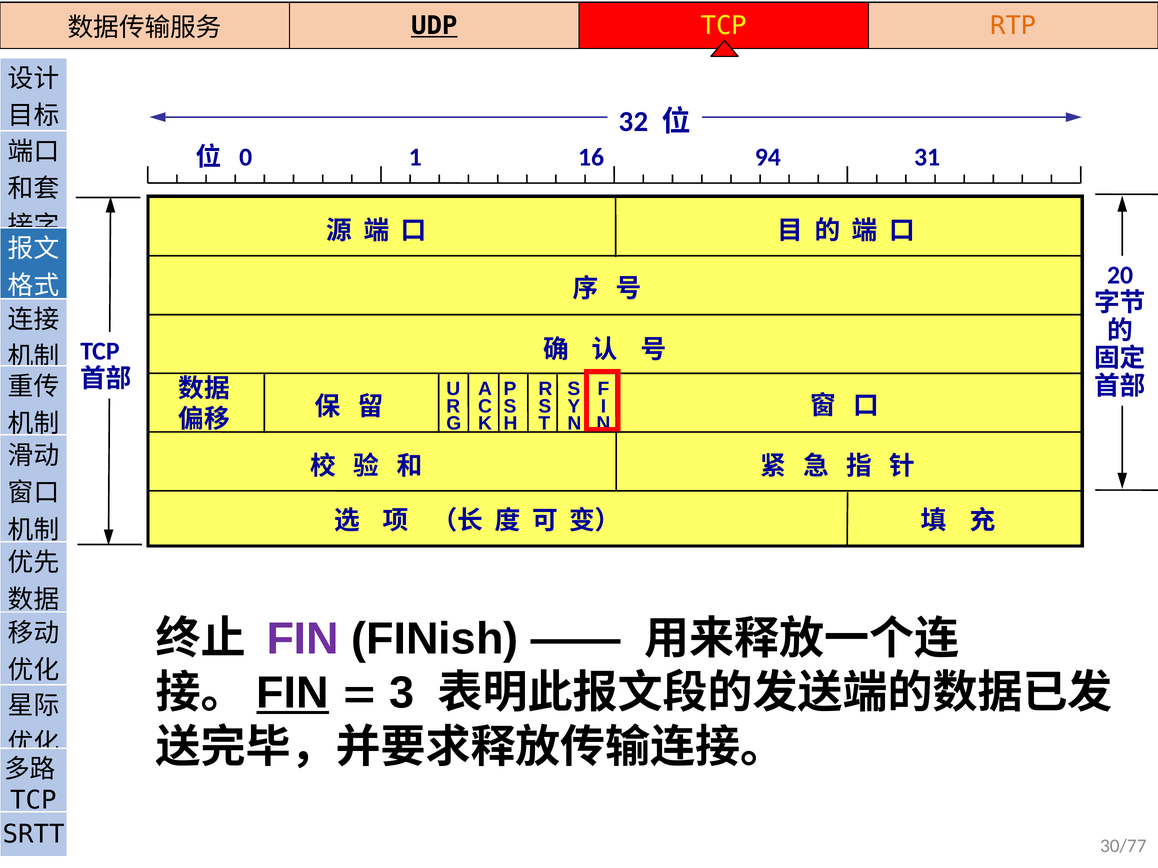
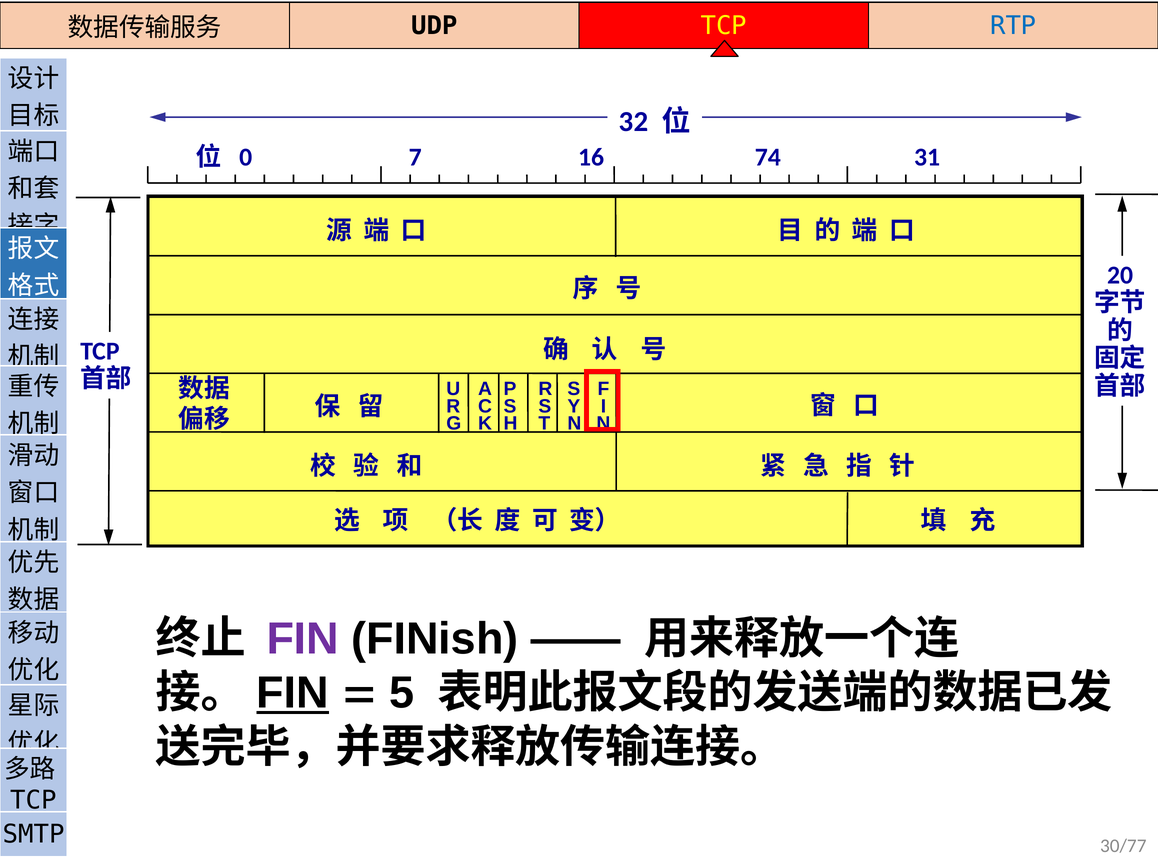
UDP underline: present -> none (434, 26)
RTP colour: orange -> blue (1013, 26)
1: 1 -> 7 (415, 157)
94: 94 -> 74 (768, 157)
3: 3 -> 5 (402, 694)
SRTT: SRTT -> SMTP (34, 835)
